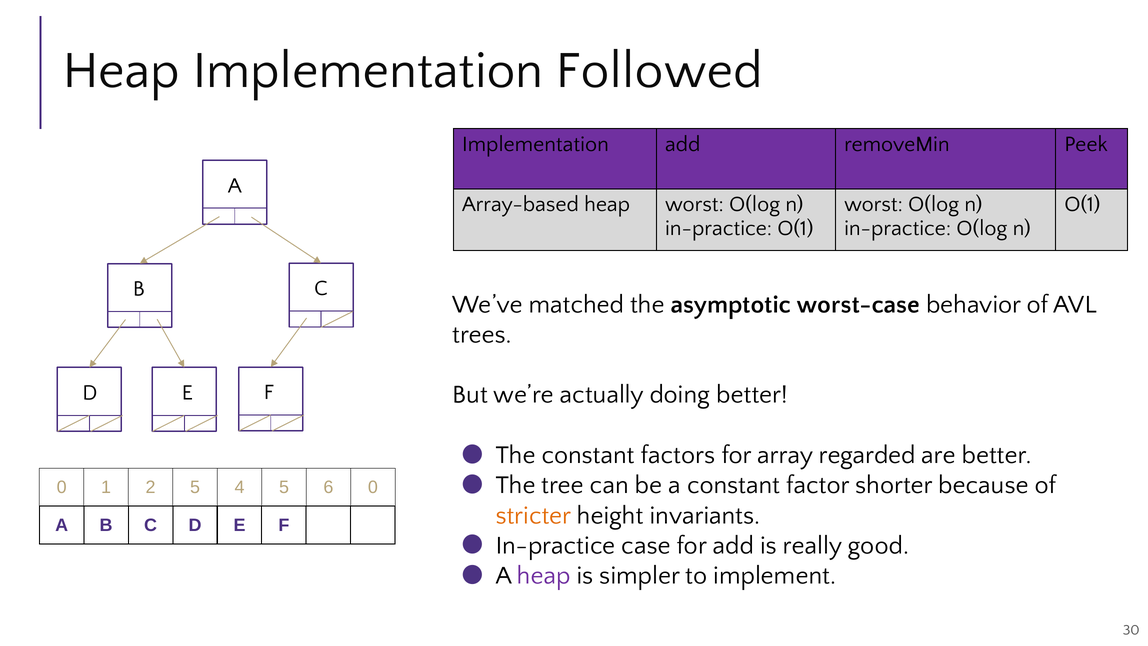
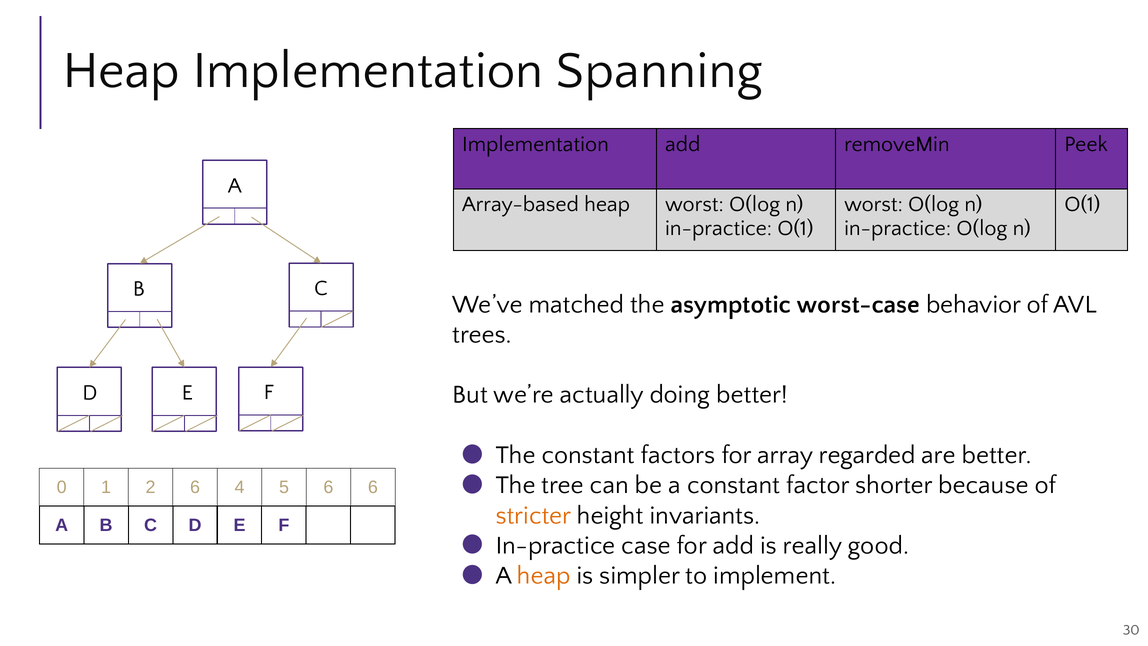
Followed: Followed -> Spanning (659, 70)
2 5: 5 -> 6 (195, 487)
6 0: 0 -> 6 (373, 487)
heap colour: purple -> orange (544, 575)
